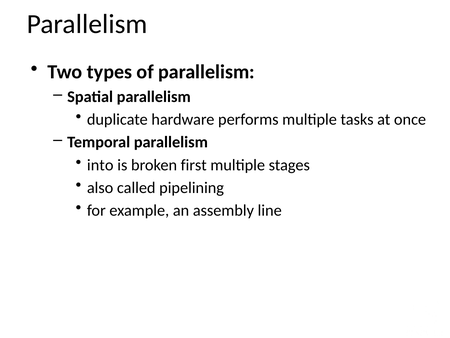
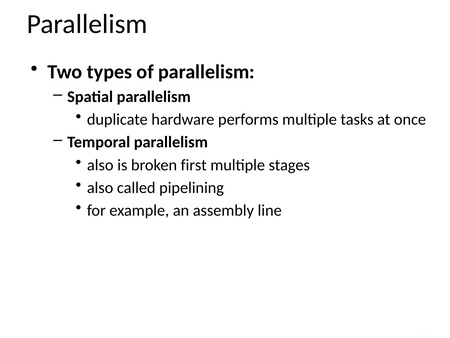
into: into -> also (100, 165)
